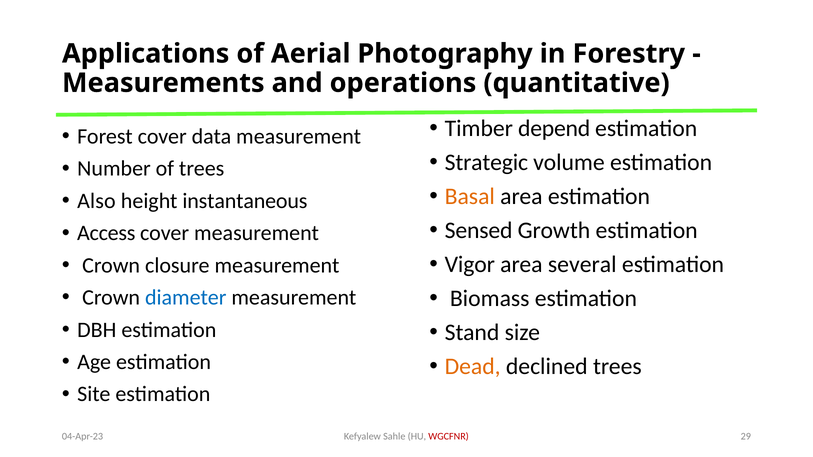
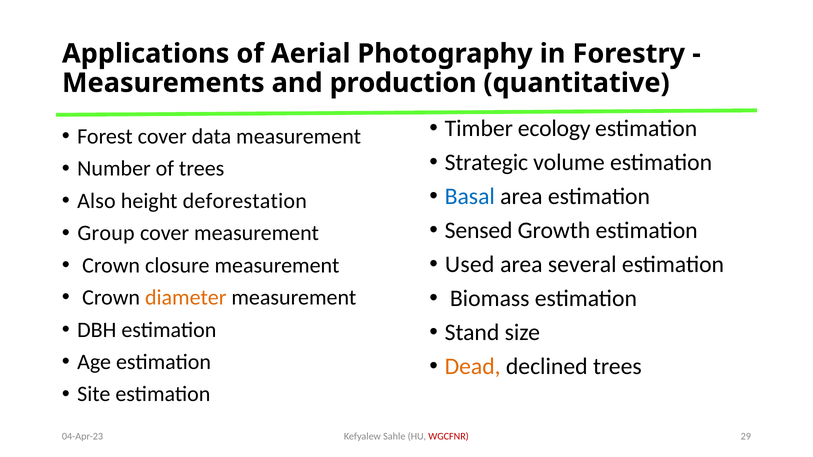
operations: operations -> production (403, 83)
depend: depend -> ecology (554, 128)
Basal colour: orange -> blue (470, 196)
instantaneous: instantaneous -> deforestation (245, 201)
Access: Access -> Group (106, 233)
Vigor: Vigor -> Used (470, 265)
diameter colour: blue -> orange (186, 298)
